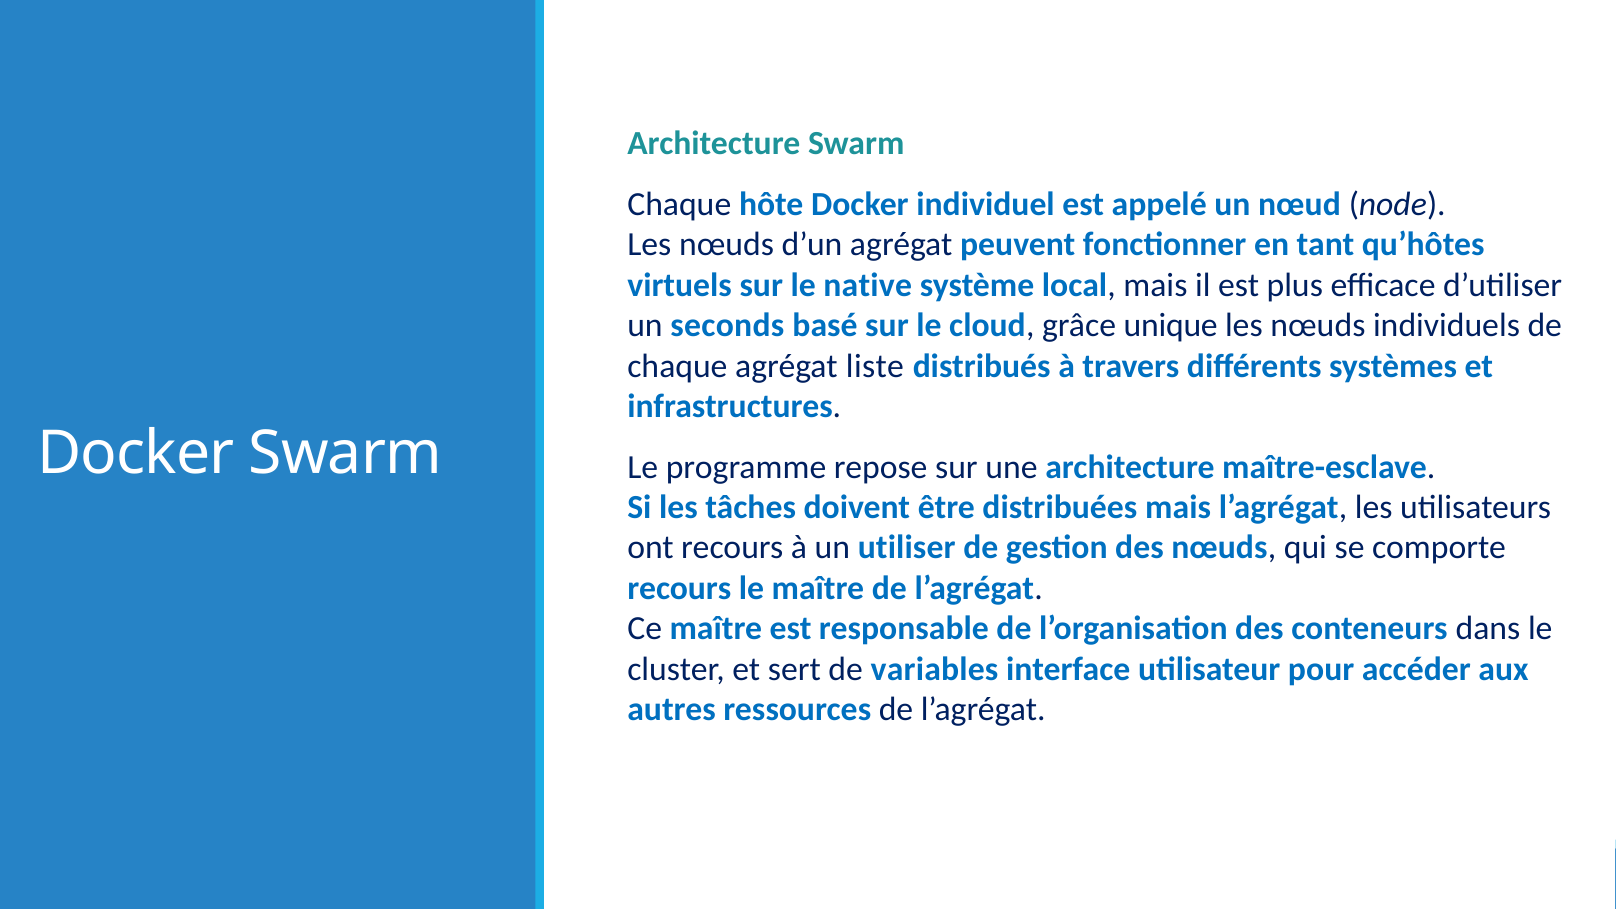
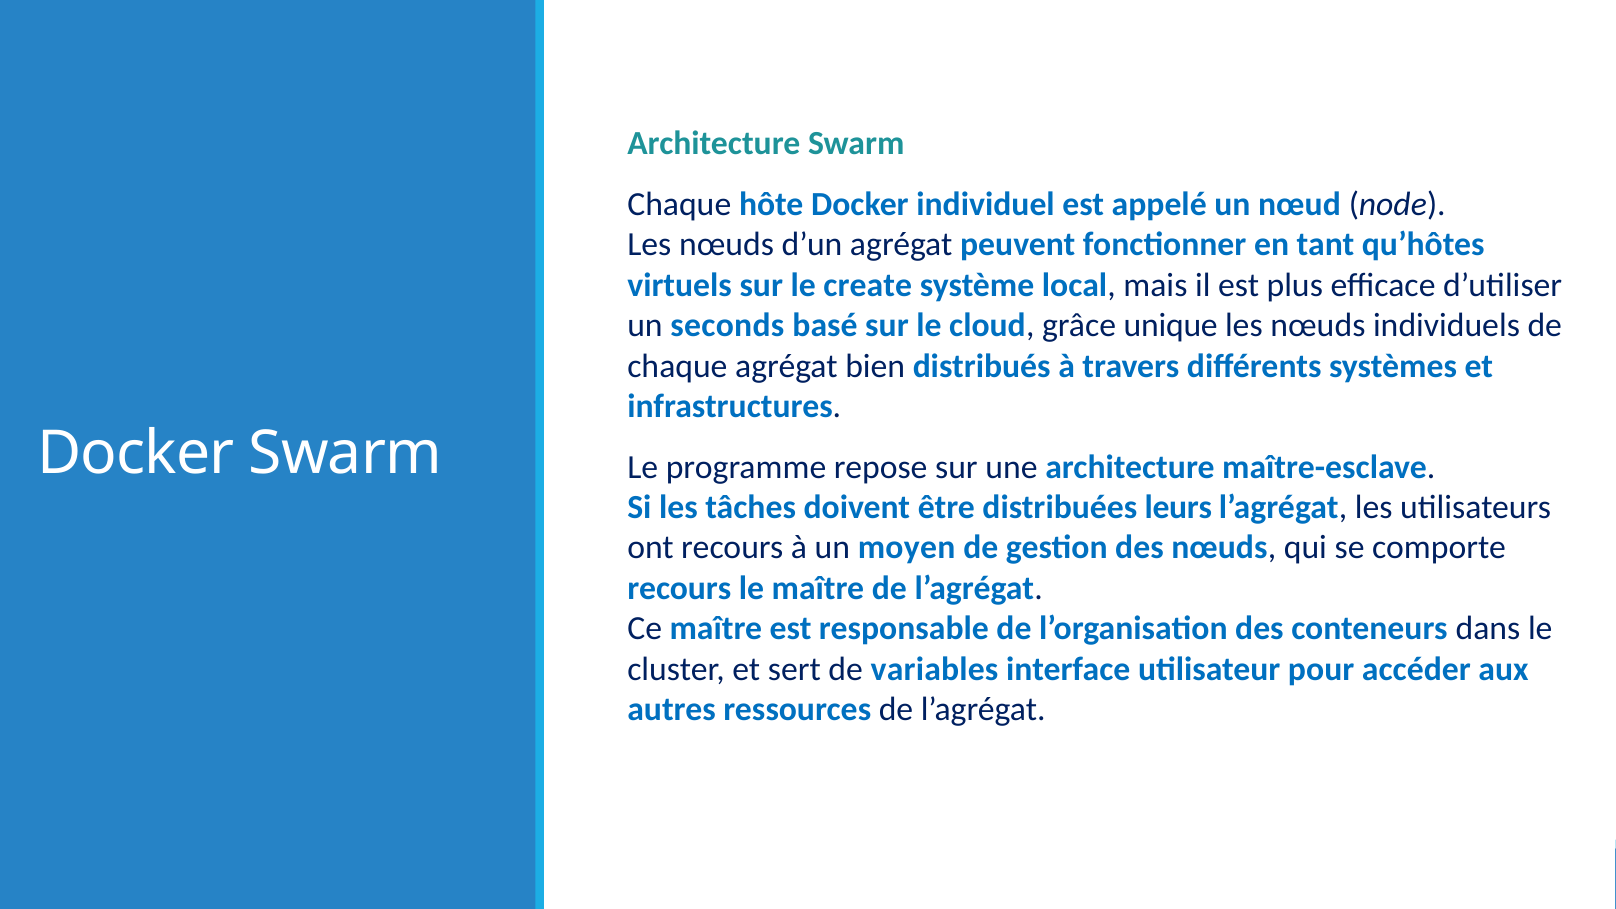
native: native -> create (868, 285)
liste: liste -> bien (875, 366)
distribuées mais: mais -> leurs (1178, 507)
utiliser: utiliser -> moyen (907, 548)
